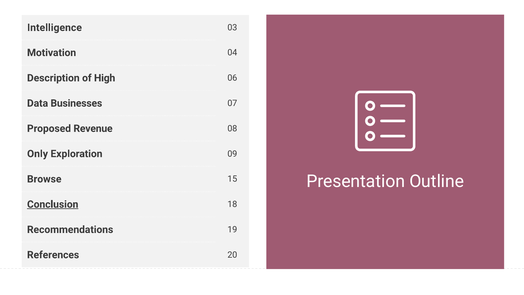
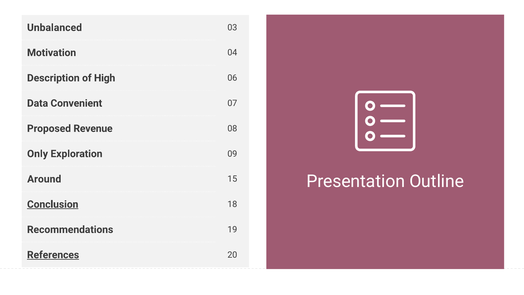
Intelligence: Intelligence -> Unbalanced (55, 28)
Businesses: Businesses -> Convenient (76, 103)
Browse: Browse -> Around (44, 179)
References underline: none -> present (53, 255)
